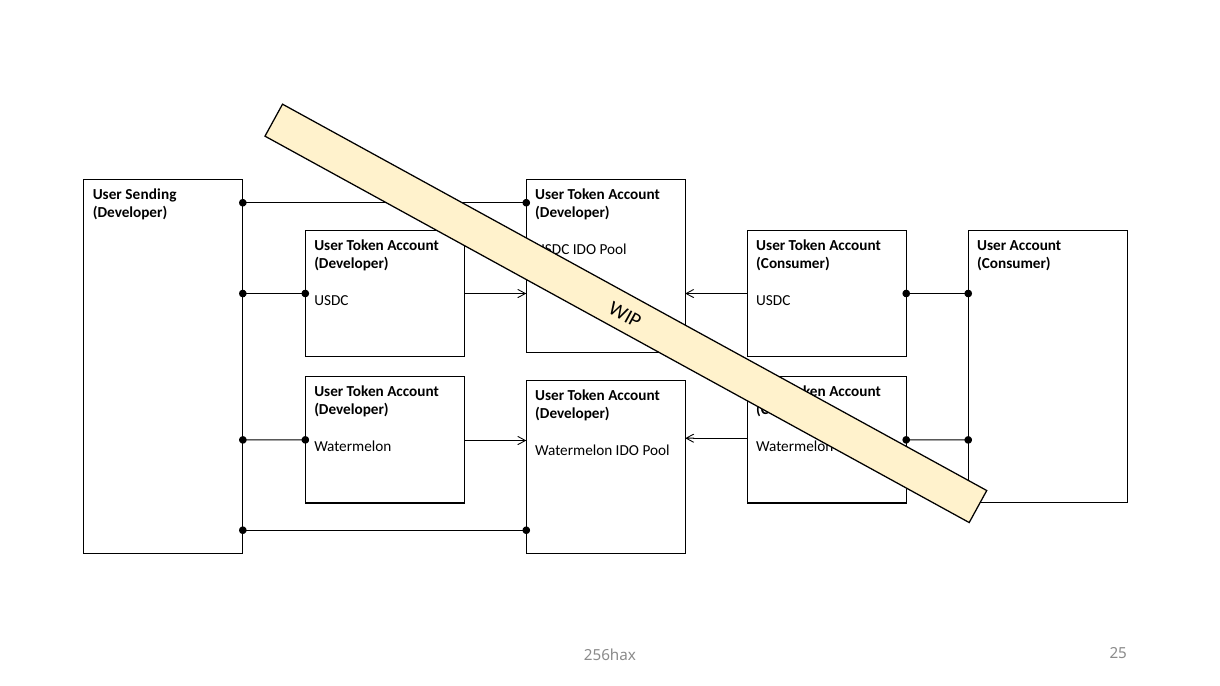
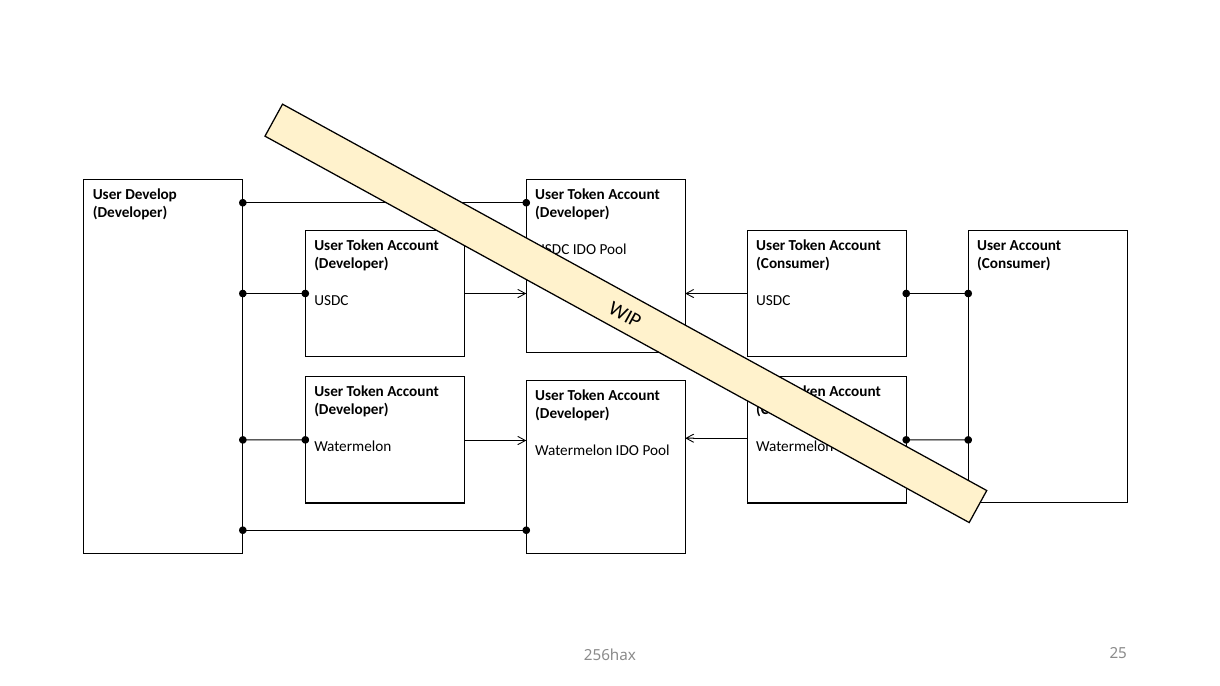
Sending: Sending -> Develop (151, 194)
